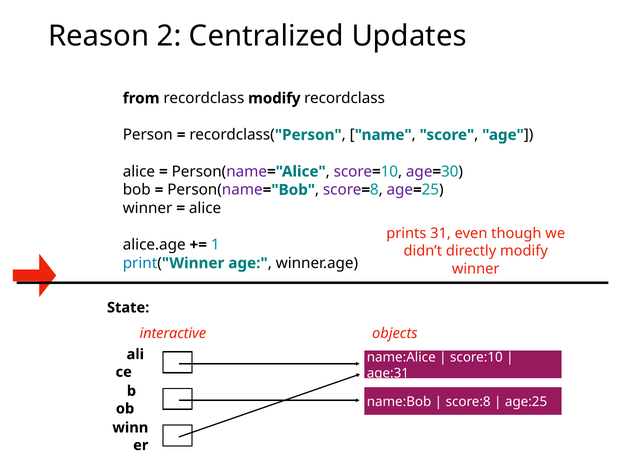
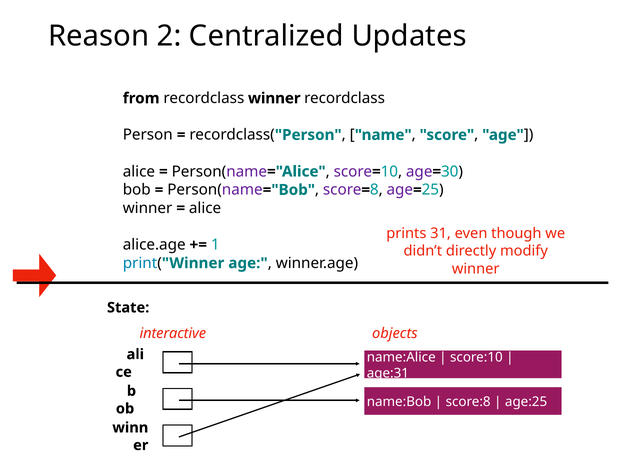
recordclass modify: modify -> winner (274, 98)
